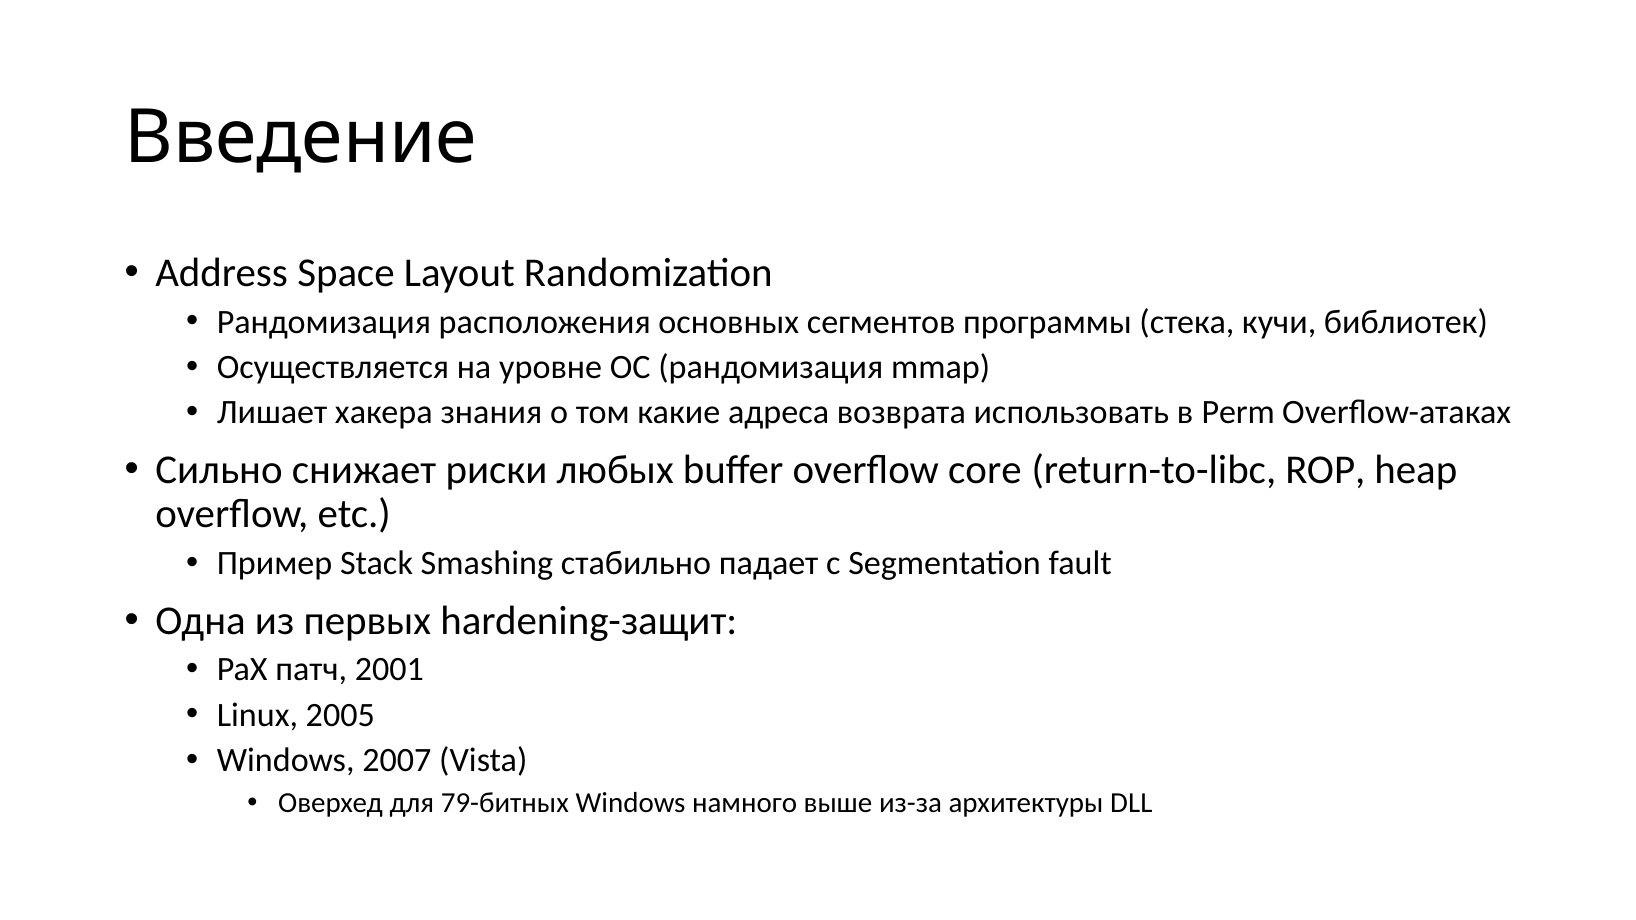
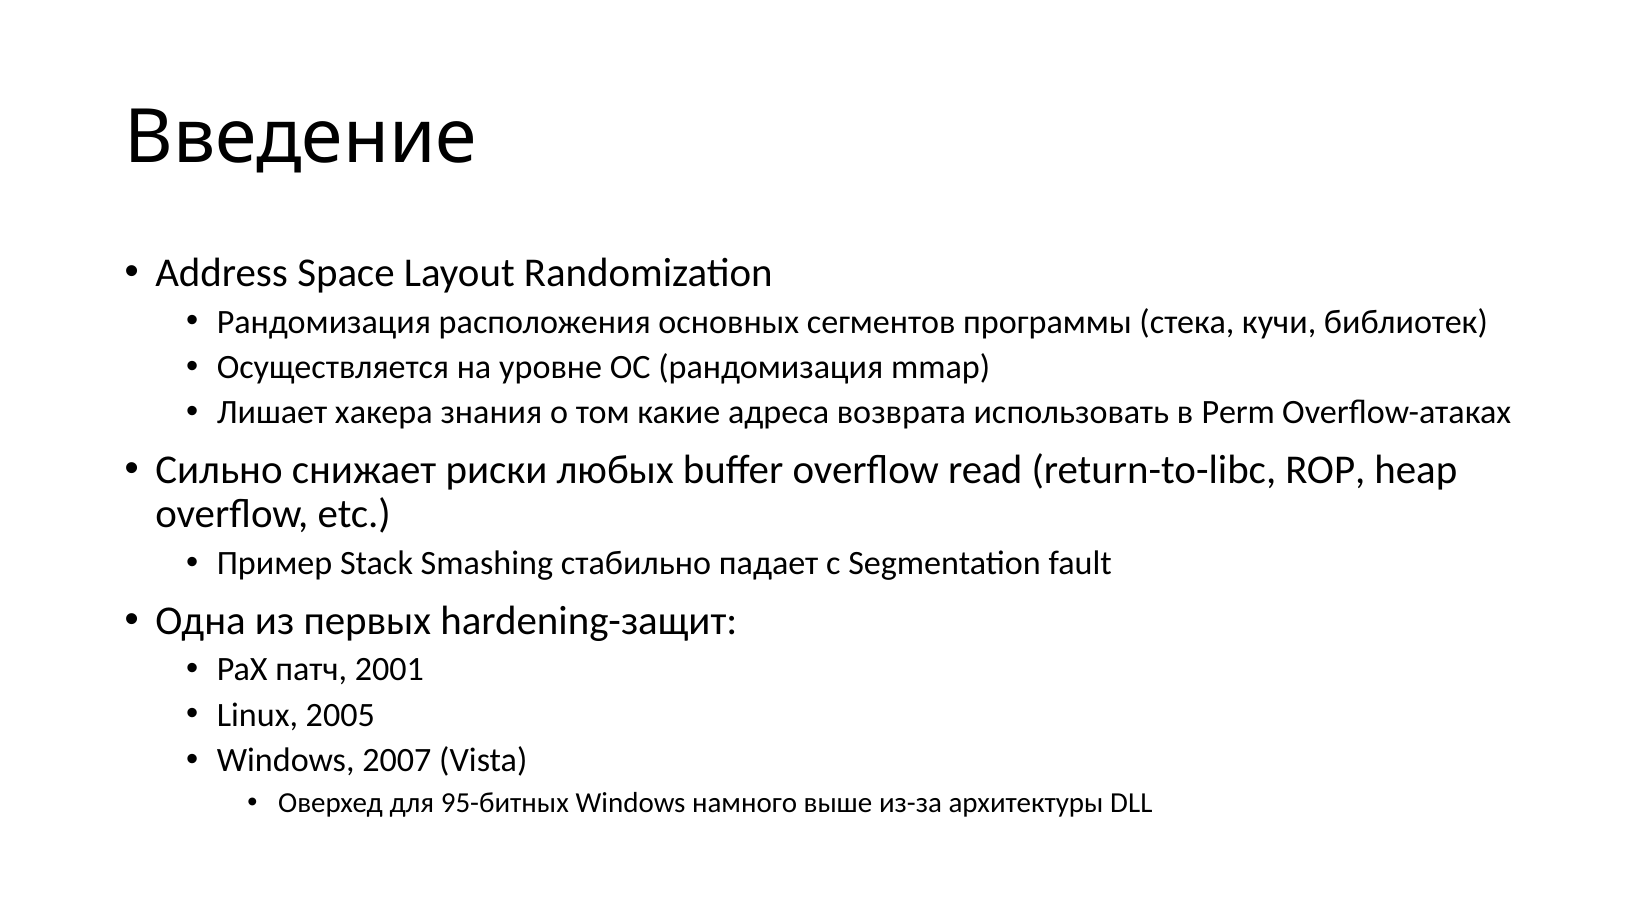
core: core -> read (985, 470)
79-битных: 79-битных -> 95-битных (505, 803)
